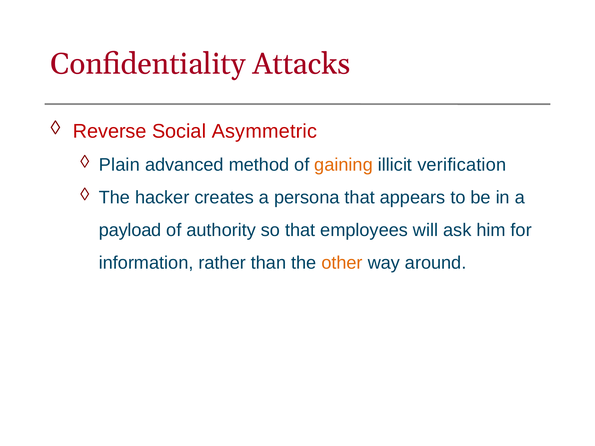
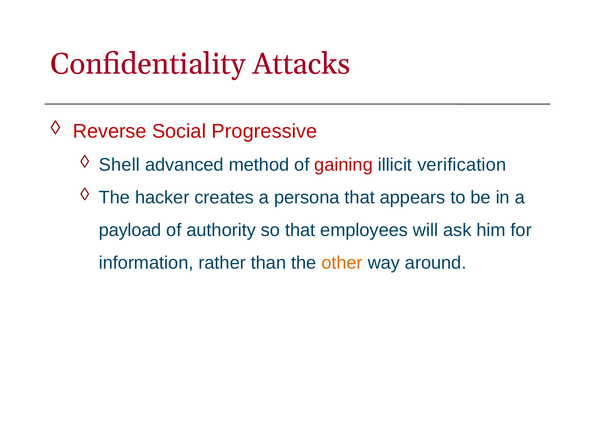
Asymmetric: Asymmetric -> Progressive (264, 131)
Plain: Plain -> Shell (119, 165)
gaining colour: orange -> red (344, 165)
